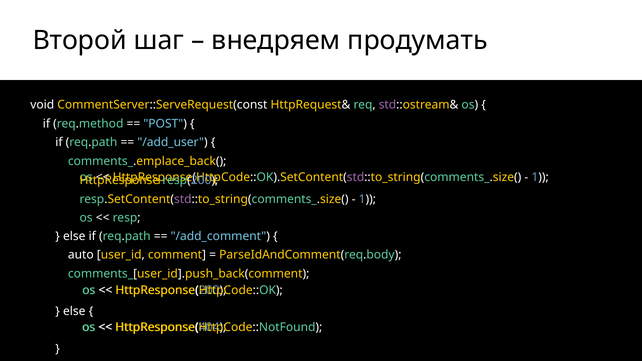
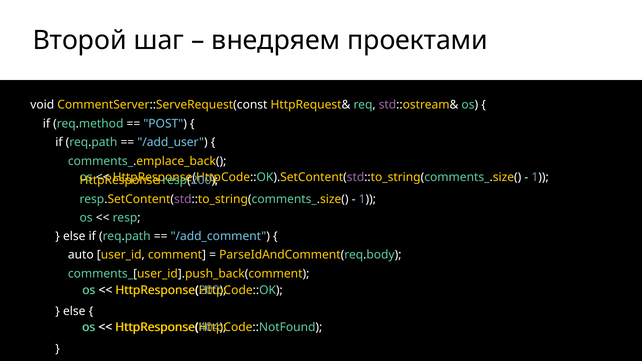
продумать: продумать -> проектами (418, 41)
